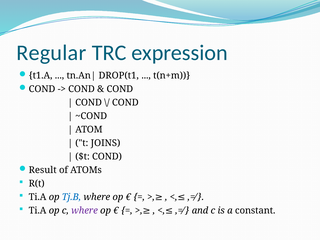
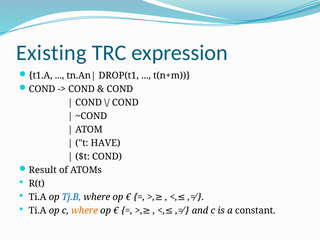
Regular: Regular -> Existing (51, 53)
JOINS: JOINS -> HAVE (106, 143)
where colour: purple -> orange (85, 211)
